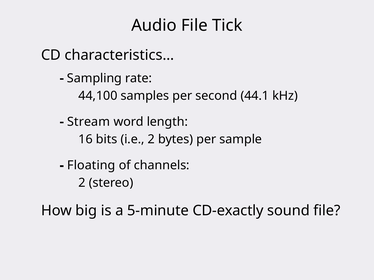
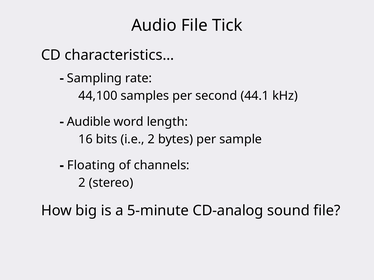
Stream: Stream -> Audible (89, 122)
CD-exactly: CD-exactly -> CD-analog (228, 211)
